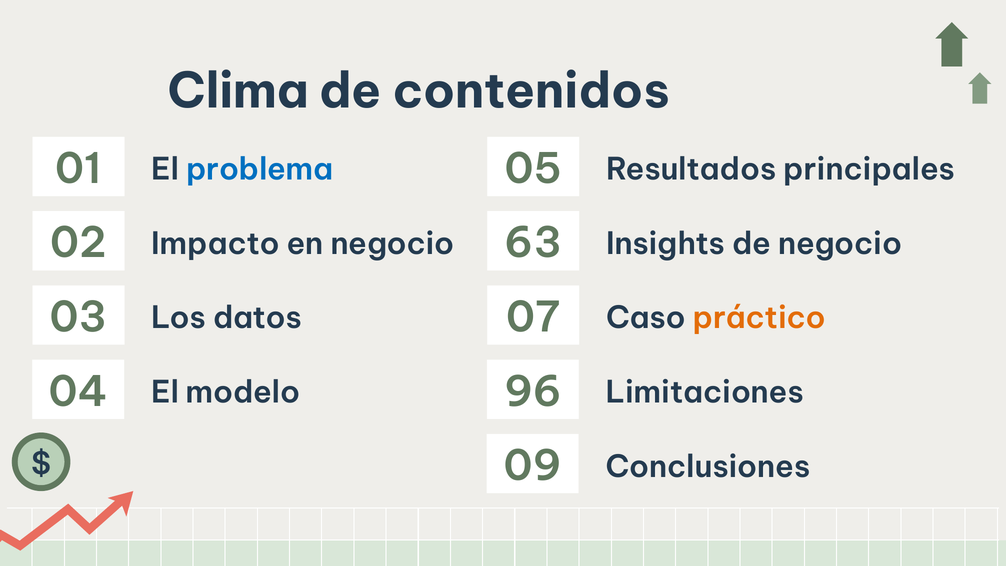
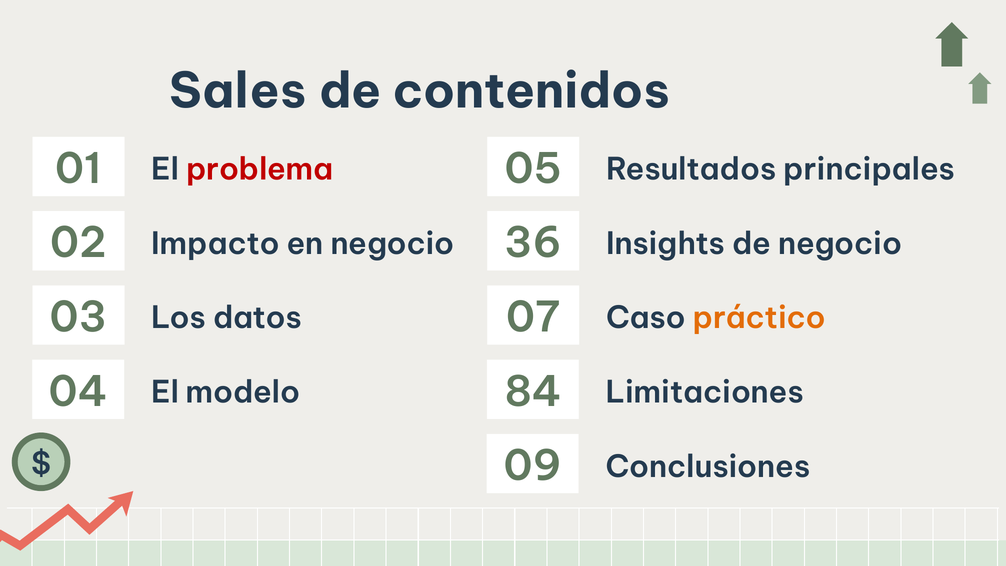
Clima: Clima -> Sales (238, 92)
problema colour: blue -> red (260, 170)
63: 63 -> 36 (533, 244)
96: 96 -> 84 (533, 392)
